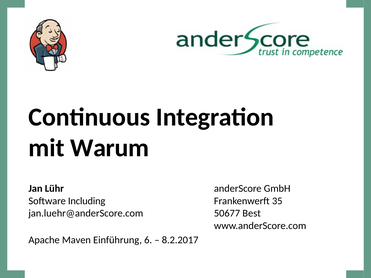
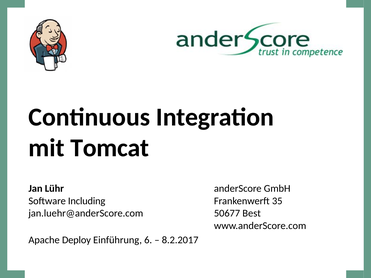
Warum: Warum -> Tomcat (110, 148)
Maven: Maven -> Deploy (76, 240)
